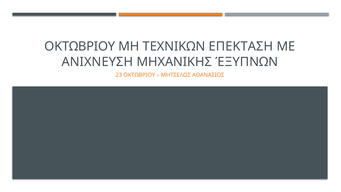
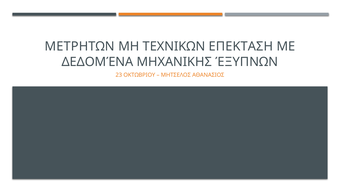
ΟΚΤΩΒΡΙΟΥ: ΟΚΤΩΒΡΙΟΥ -> ΜΕΤΡΗΤΩΝ (80, 46)
ΑΝΙΧΝΕΥΣΗ: ΑΝΙΧΝΕΥΣΗ -> ΔΕΔΟΜΈΝΑ (97, 62)
